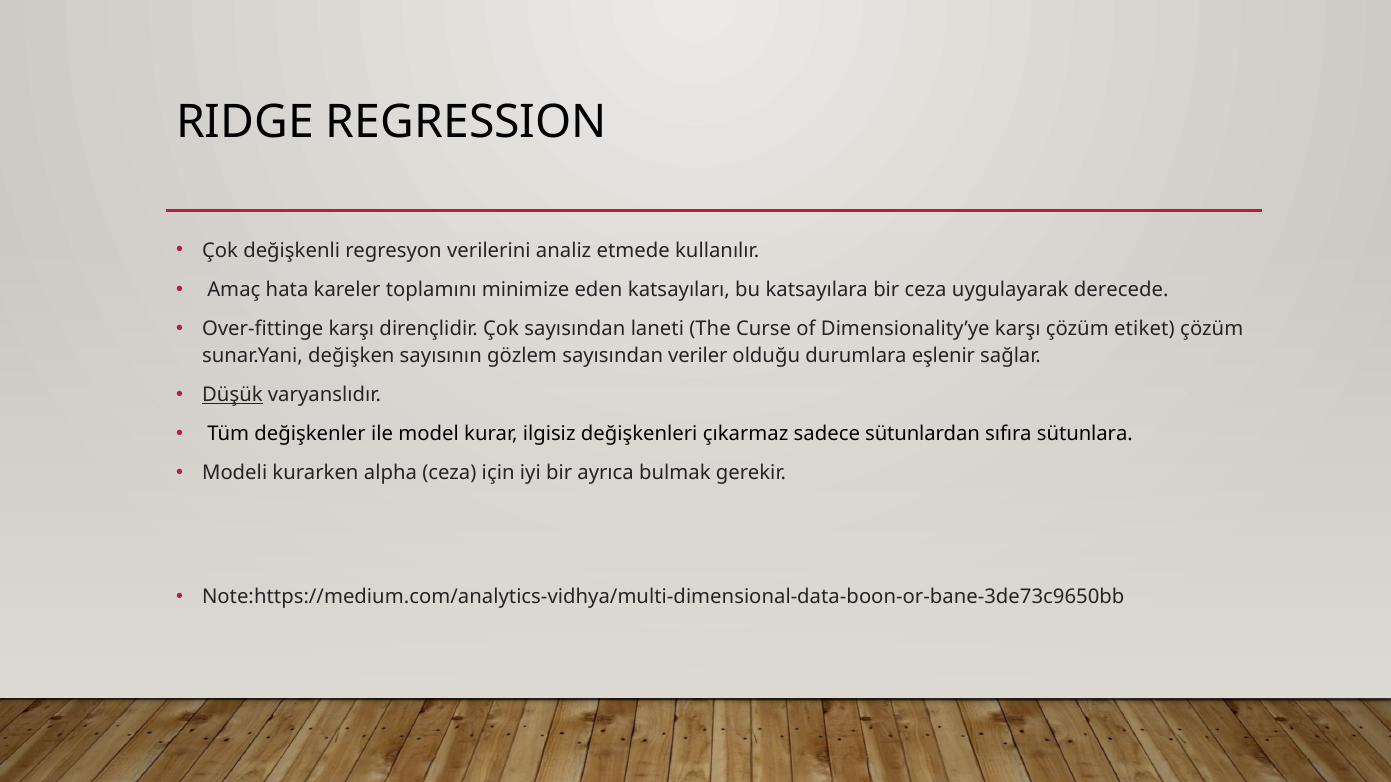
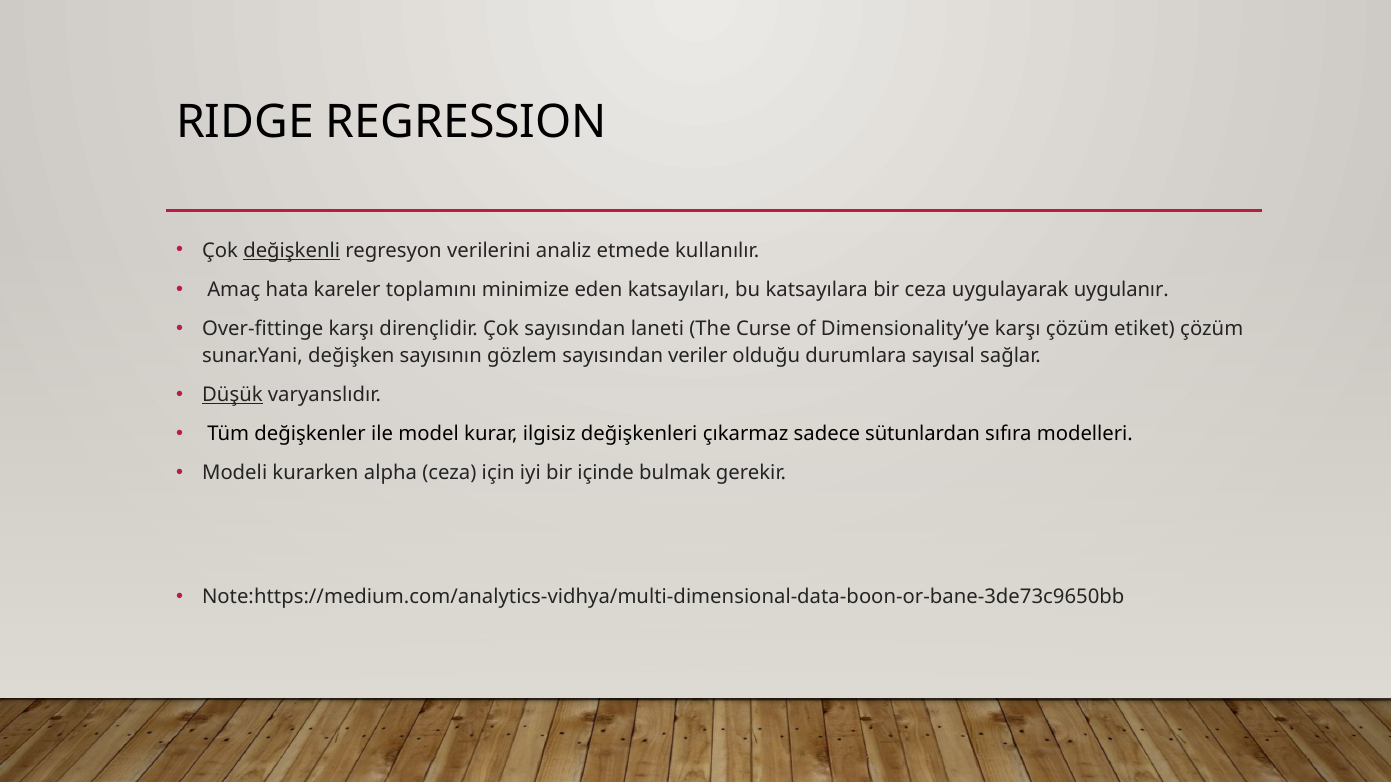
değişkenli underline: none -> present (292, 251)
derecede: derecede -> uygulanır (1121, 290)
eşlenir: eşlenir -> sayısal (943, 356)
sütunlara: sütunlara -> modelleri (1085, 434)
ayrıca: ayrıca -> içinde (606, 474)
